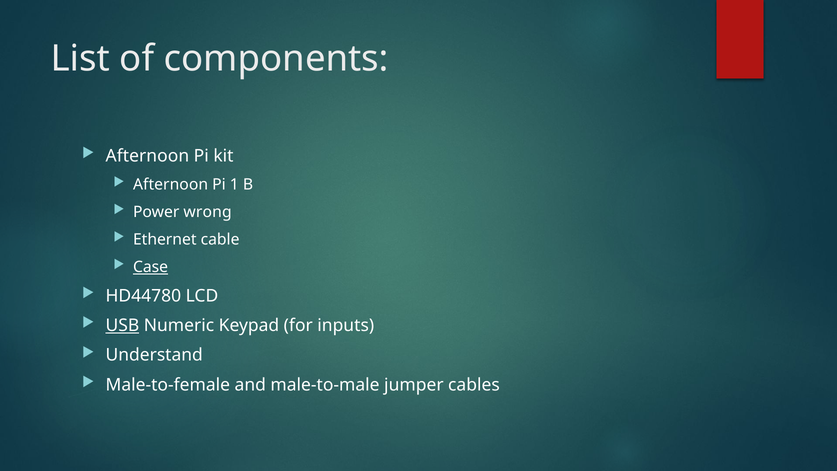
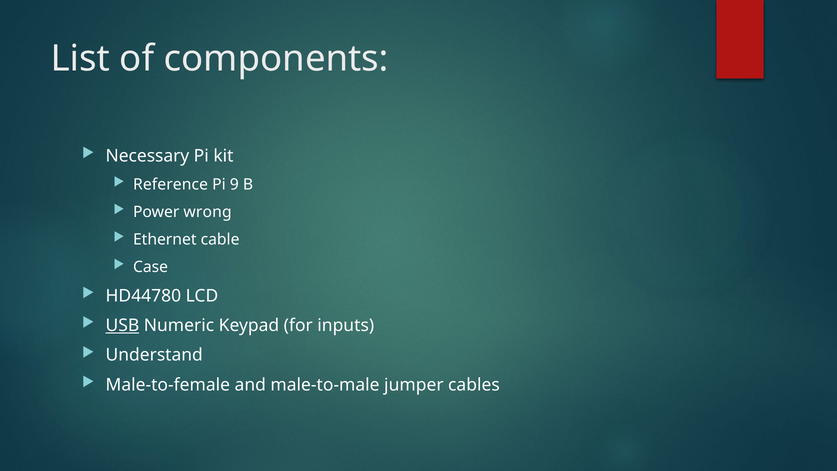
Afternoon: Afternoon -> Necessary (147, 156)
Afternoon: Afternoon -> Reference (171, 184)
1: 1 -> 9 (234, 184)
Case underline: present -> none (151, 267)
